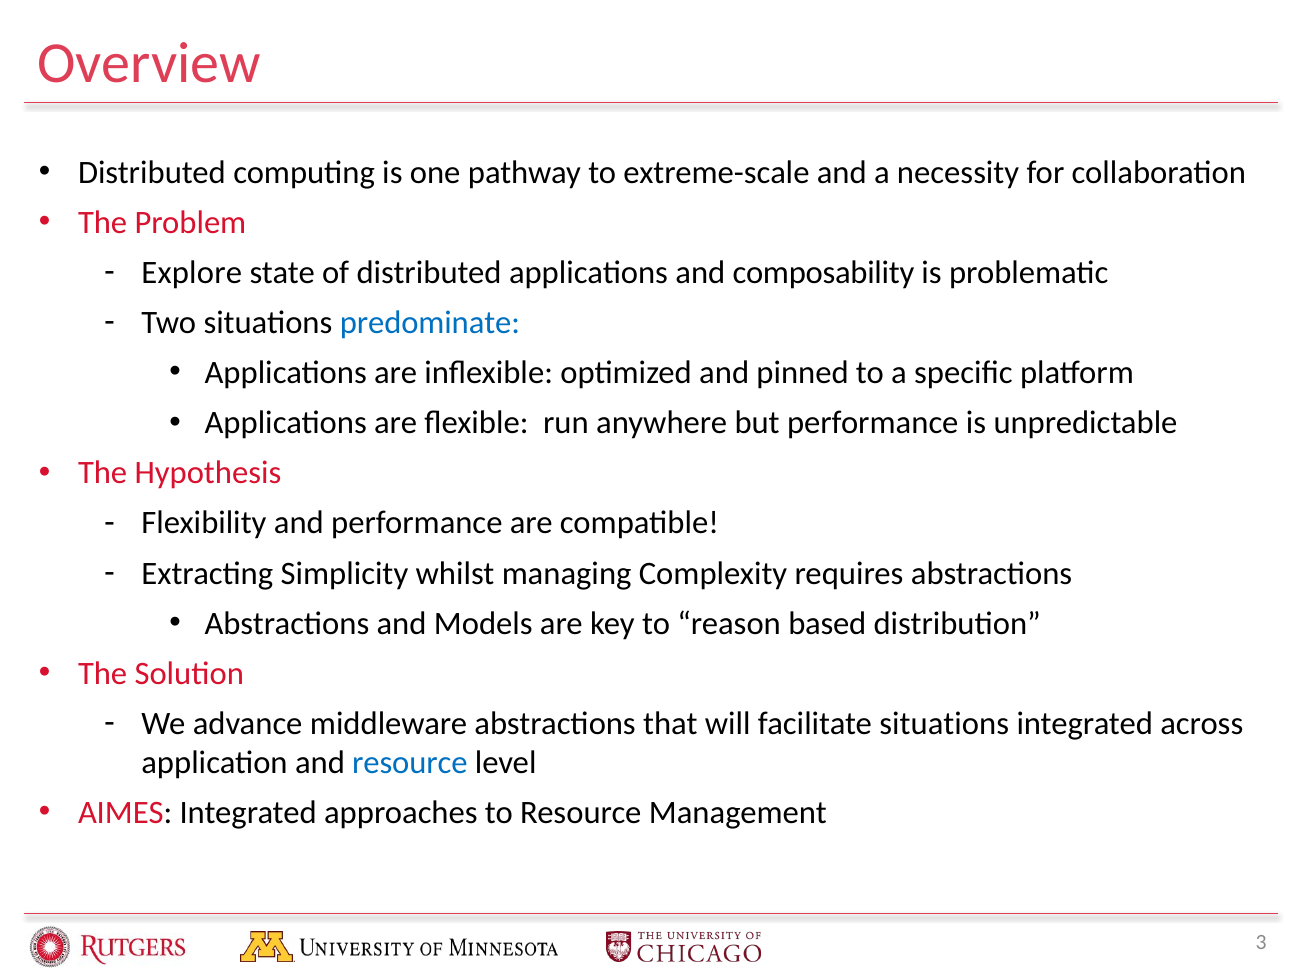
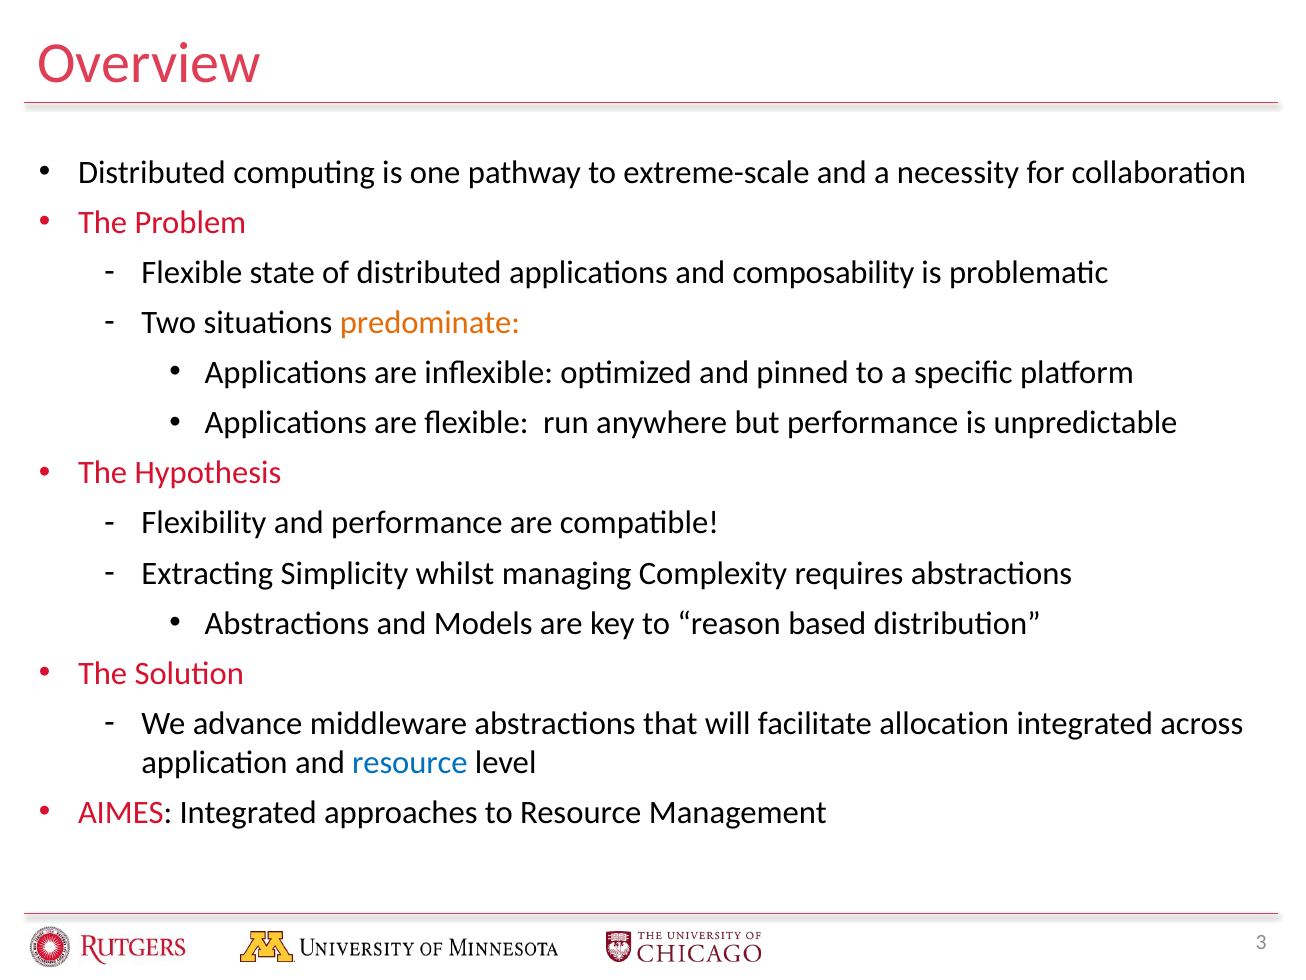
Explore: Explore -> Flexible (192, 273)
predominate colour: blue -> orange (430, 323)
facilitate situations: situations -> allocation (944, 723)
